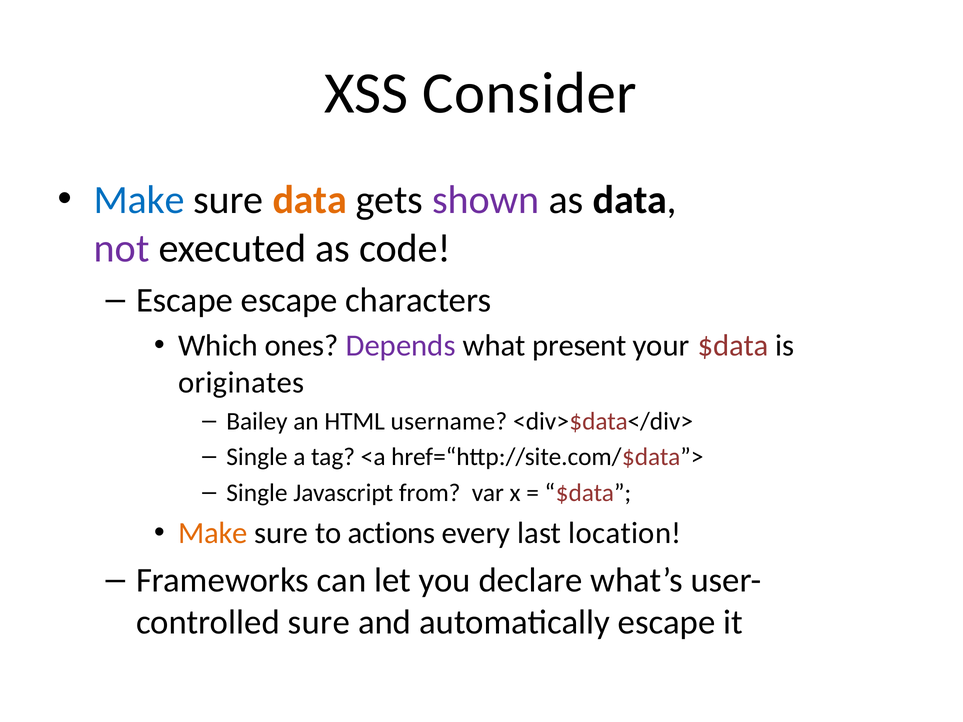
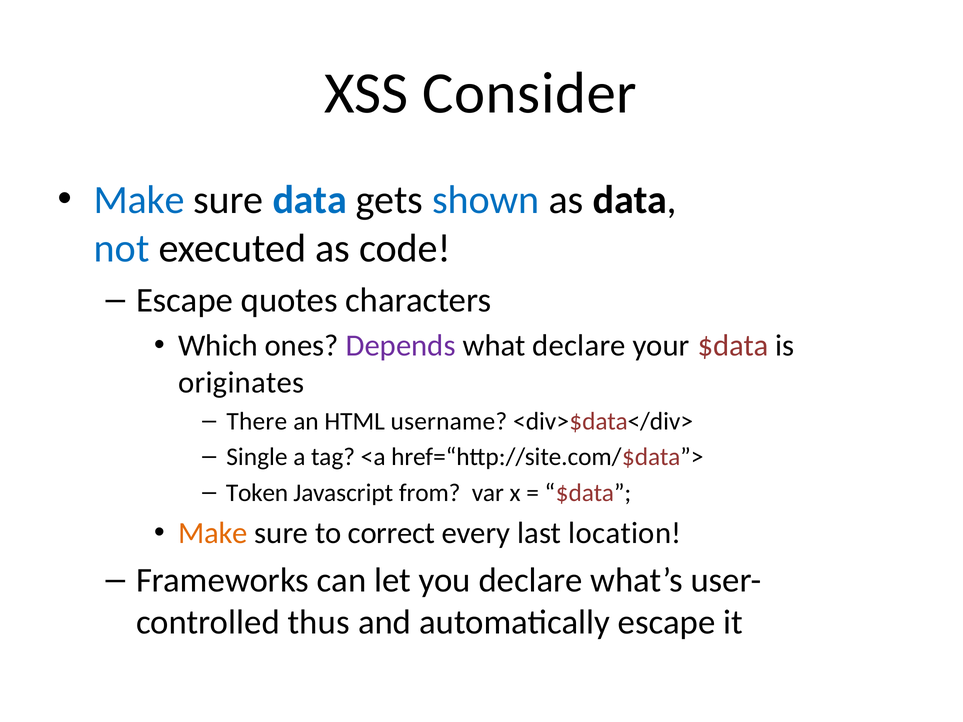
data colour: orange -> blue (310, 200)
shown colour: purple -> blue (486, 200)
not colour: purple -> blue (122, 248)
Escape escape: escape -> quotes (289, 300)
what present: present -> declare (579, 346)
Bailey: Bailey -> There (257, 421)
Single: Single -> Token (257, 493)
actions: actions -> correct (392, 534)
sure: sure -> thus (319, 622)
